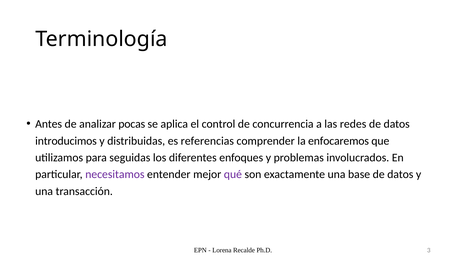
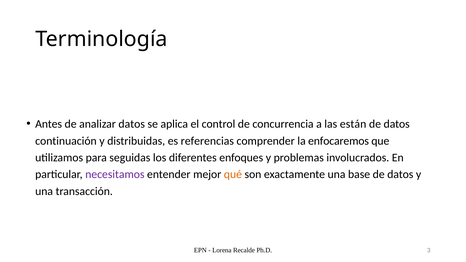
analizar pocas: pocas -> datos (132, 124)
redes: redes -> están (353, 124)
introducimos: introducimos -> continuación (66, 141)
qué colour: purple -> orange (233, 175)
